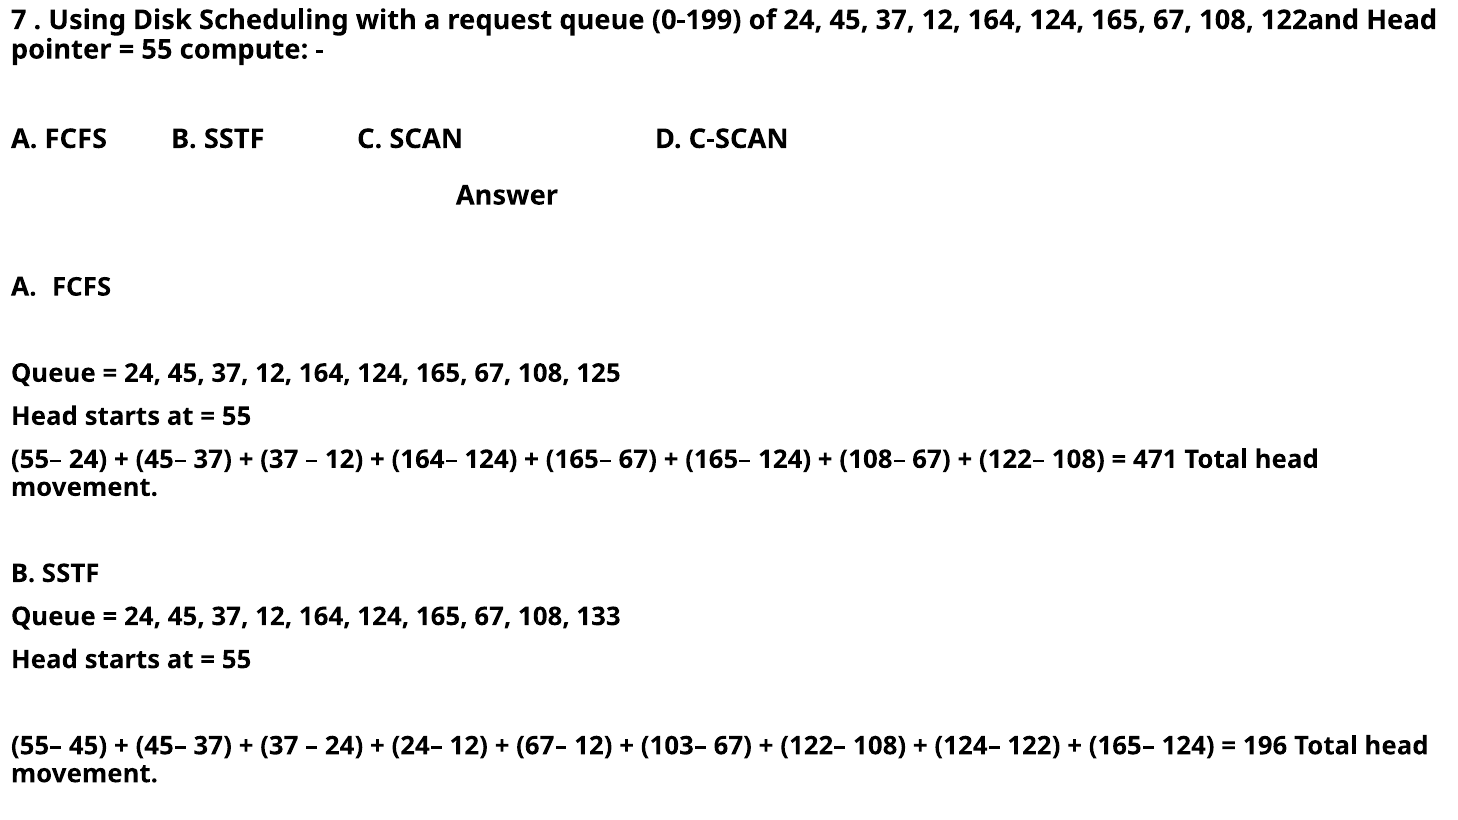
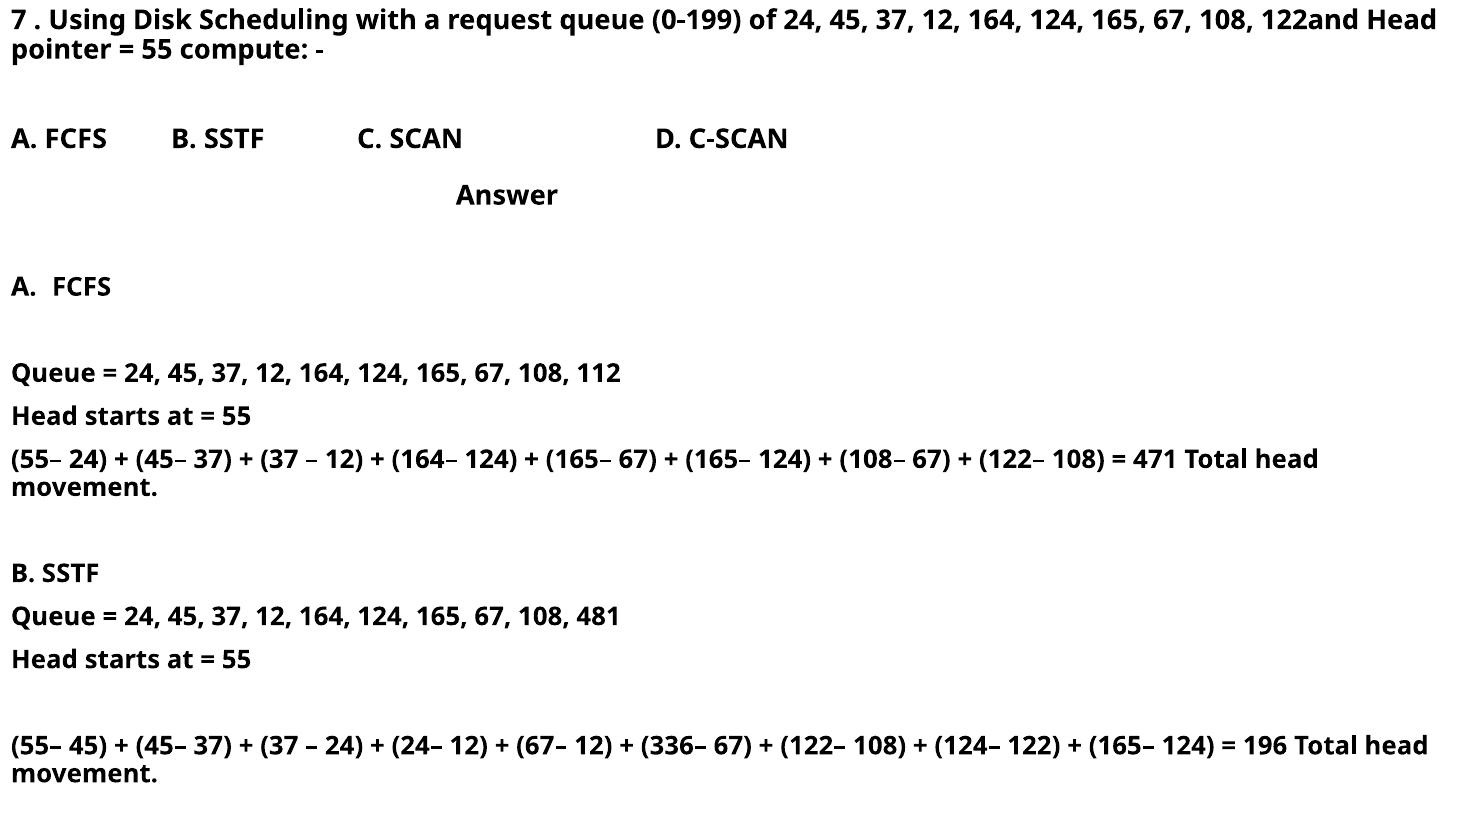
125: 125 -> 112 (599, 373)
133: 133 -> 481 (599, 617)
103–: 103– -> 336– (674, 746)
